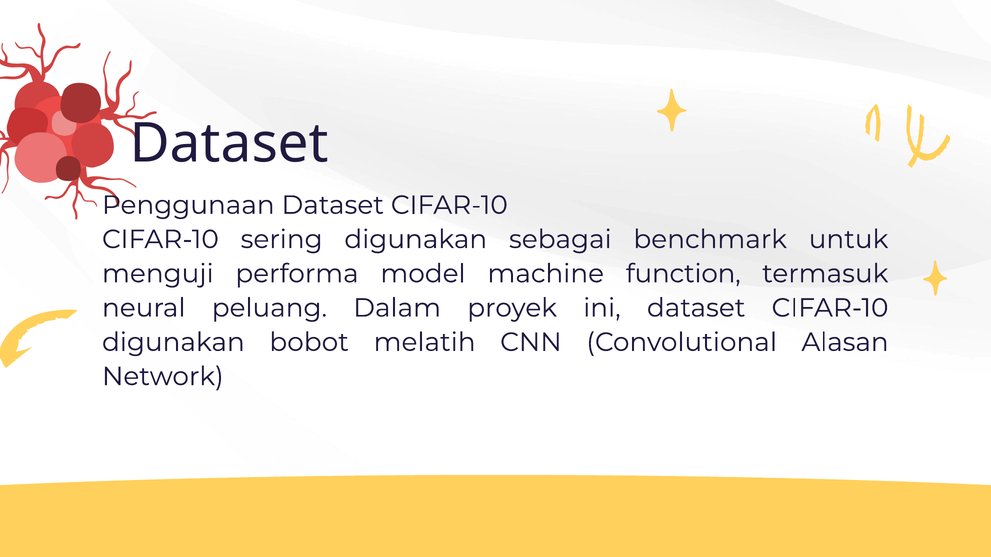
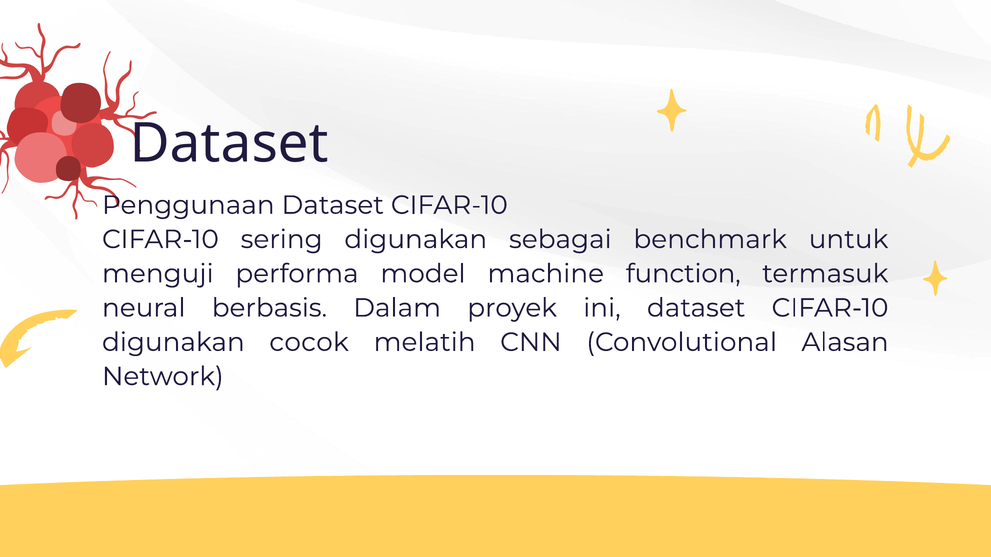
peluang: peluang -> berbasis (269, 308)
bobot: bobot -> cocok (309, 342)
